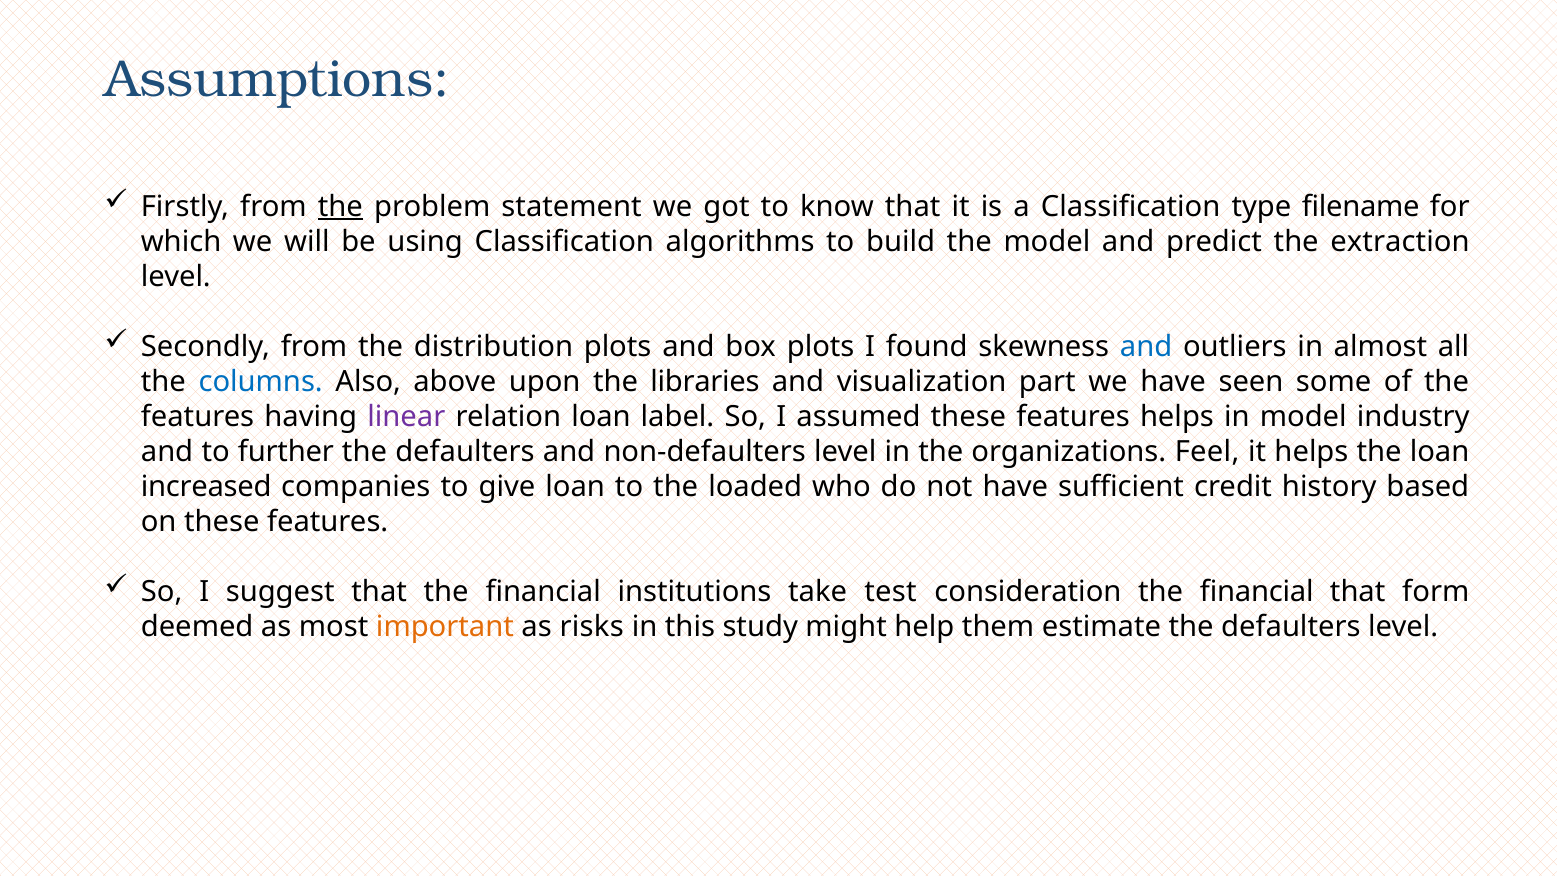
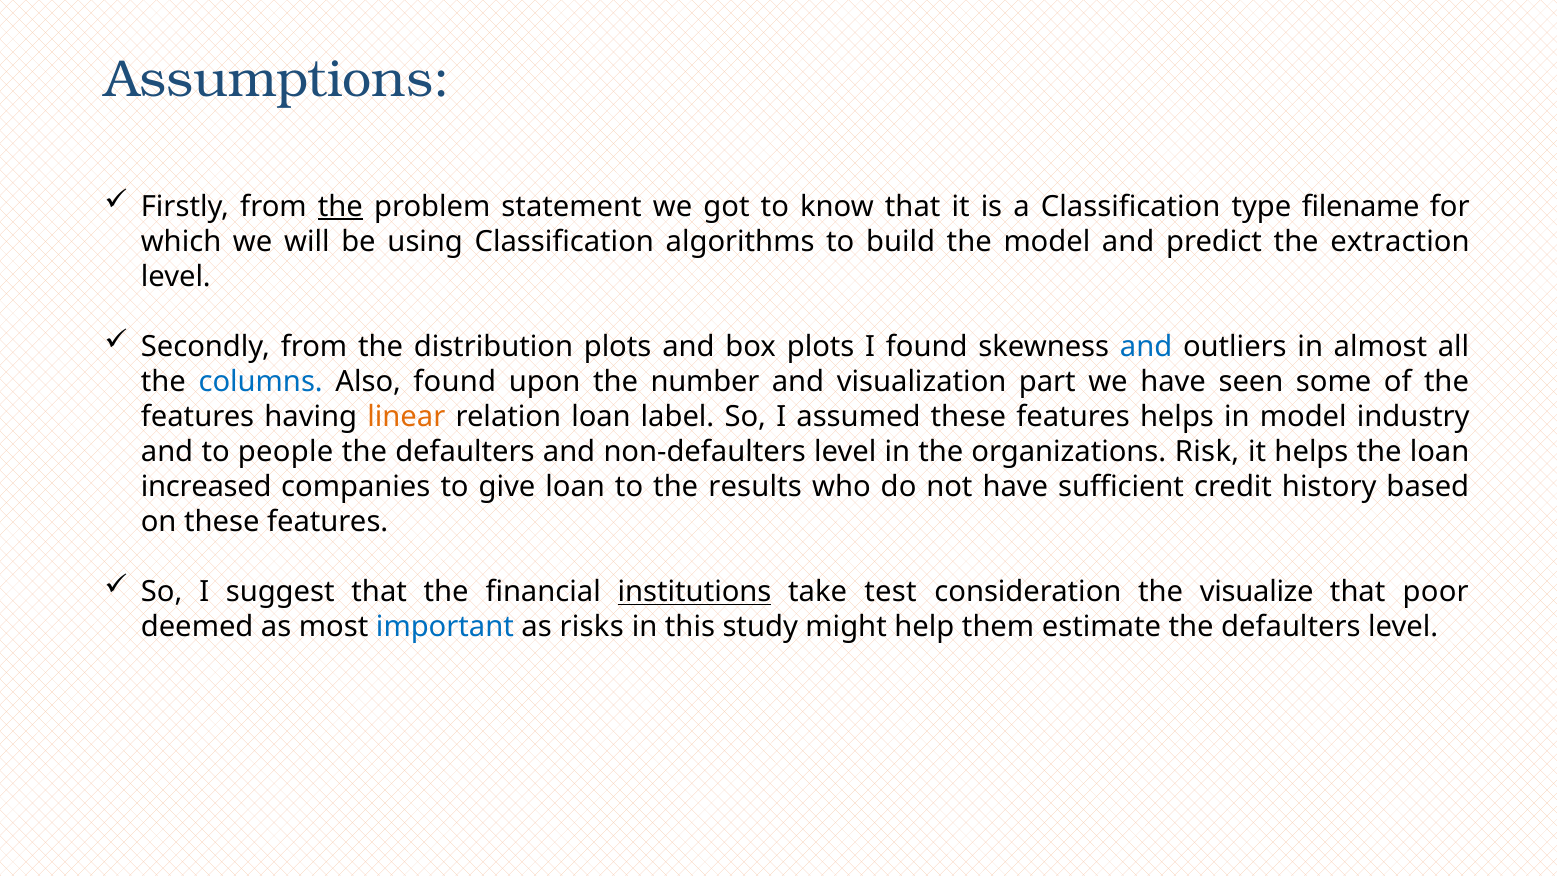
Also above: above -> found (455, 382)
libraries: libraries -> number (705, 382)
linear colour: purple -> orange (406, 417)
further: further -> people (286, 452)
Feel: Feel -> Risk (1207, 452)
loaded: loaded -> results (755, 487)
institutions underline: none -> present (695, 592)
consideration the financial: financial -> visualize (1257, 592)
form: form -> poor (1436, 592)
important colour: orange -> blue (445, 627)
